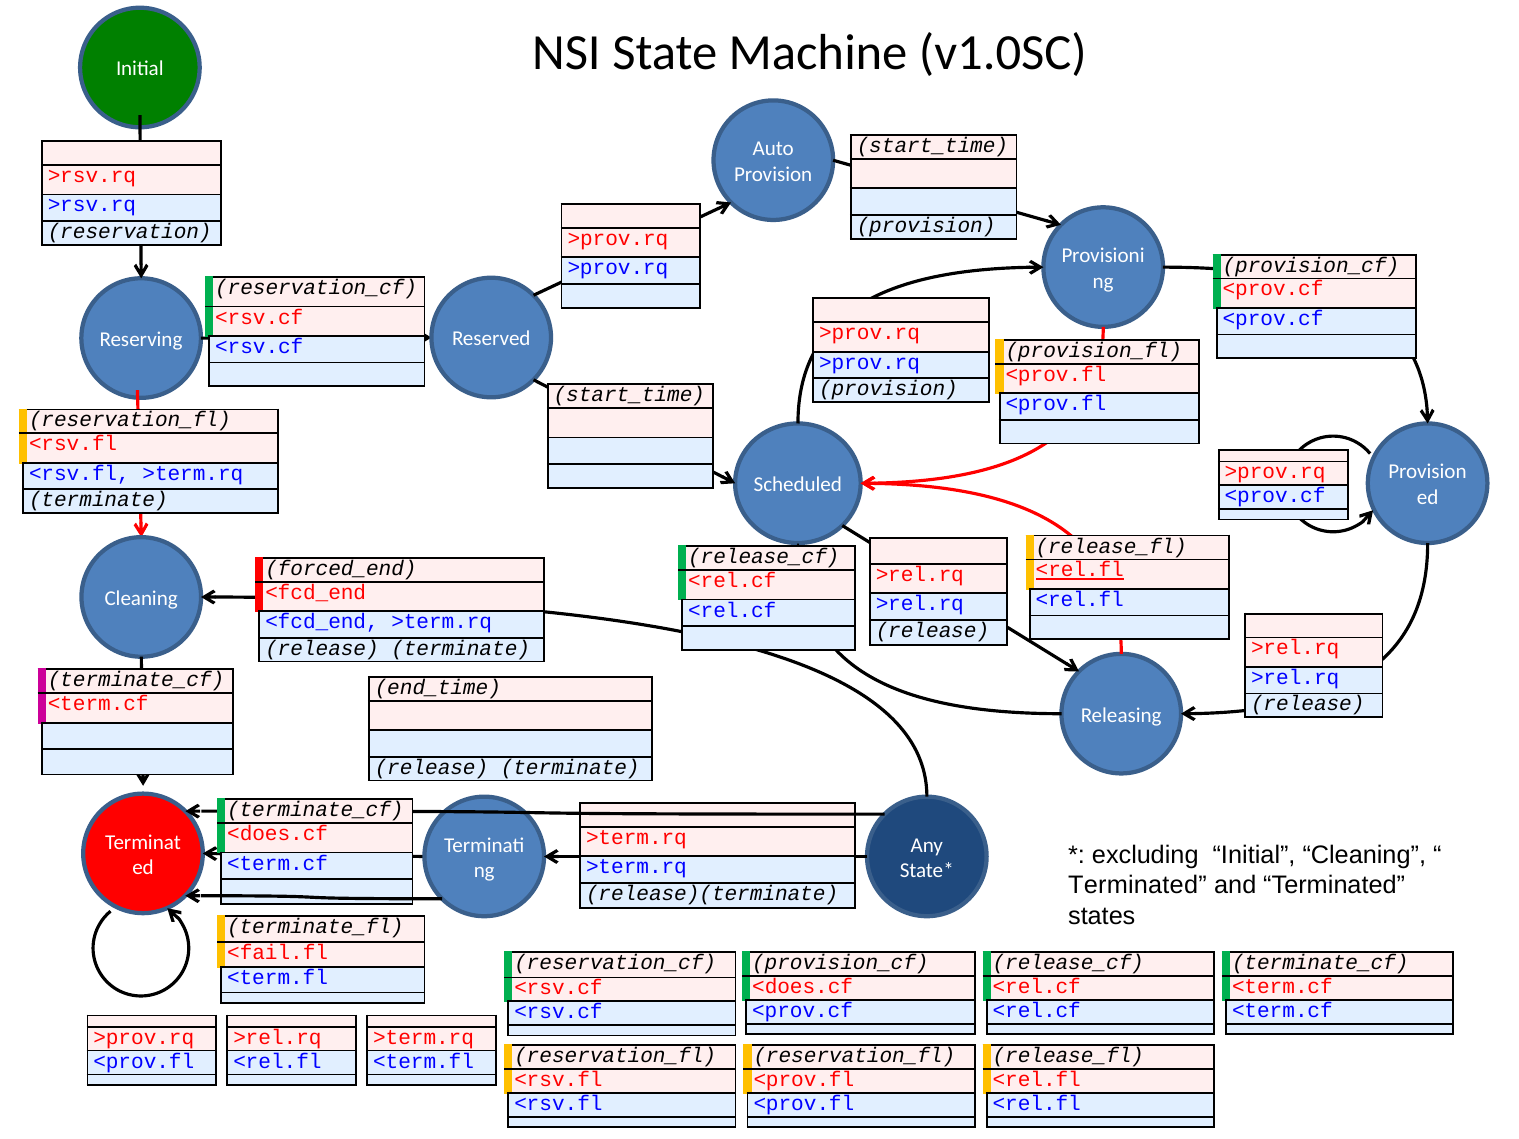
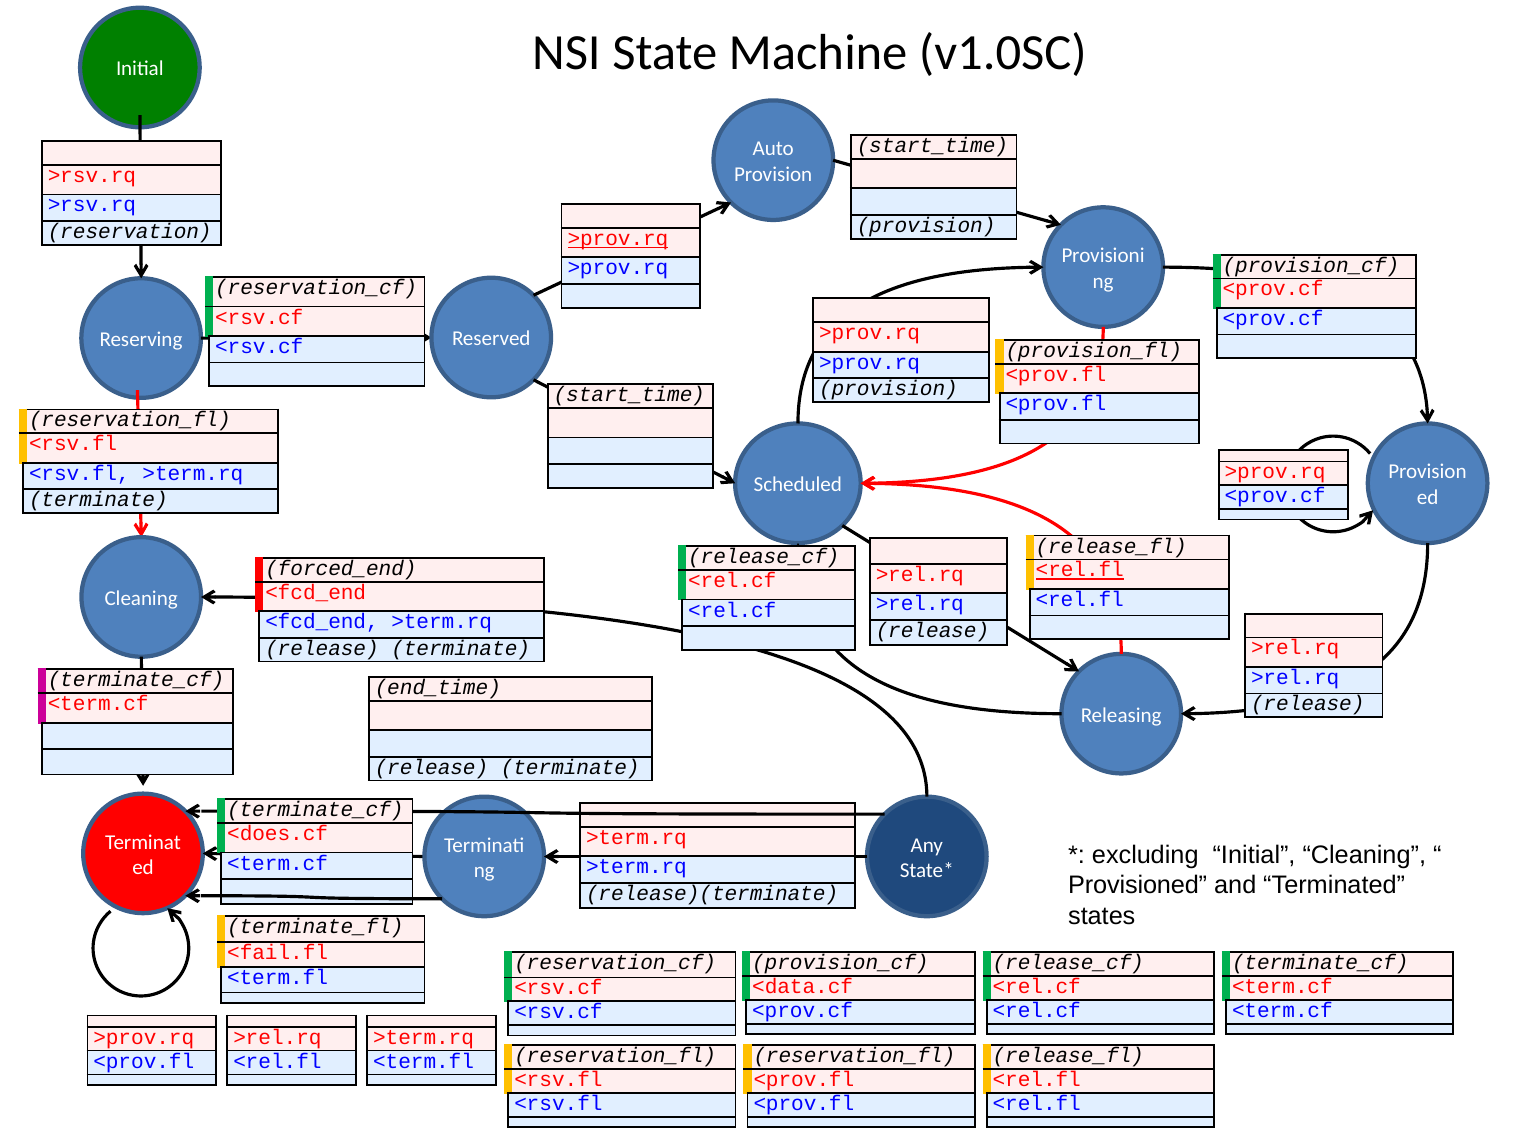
>prov.rq underline: none -> present (618, 238)
Terminated: Terminated -> Provisioned (1138, 886)
<does.cf: <does.cf -> <data.cf (803, 987)
